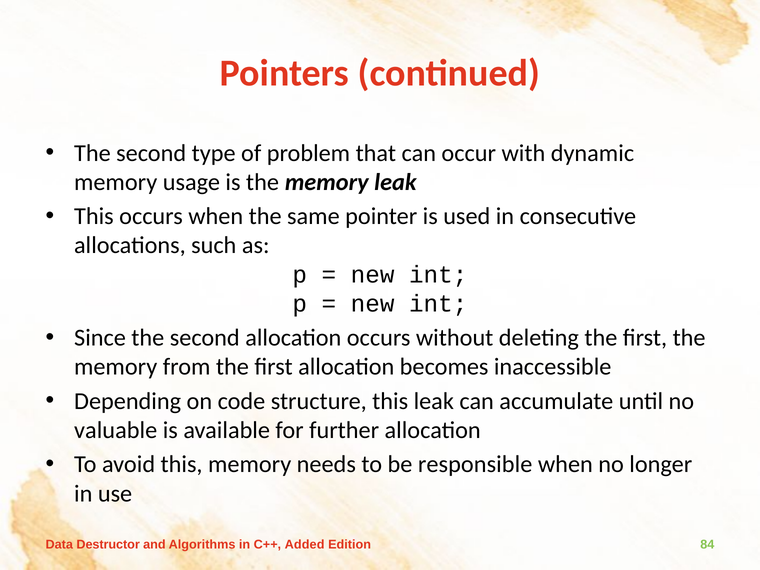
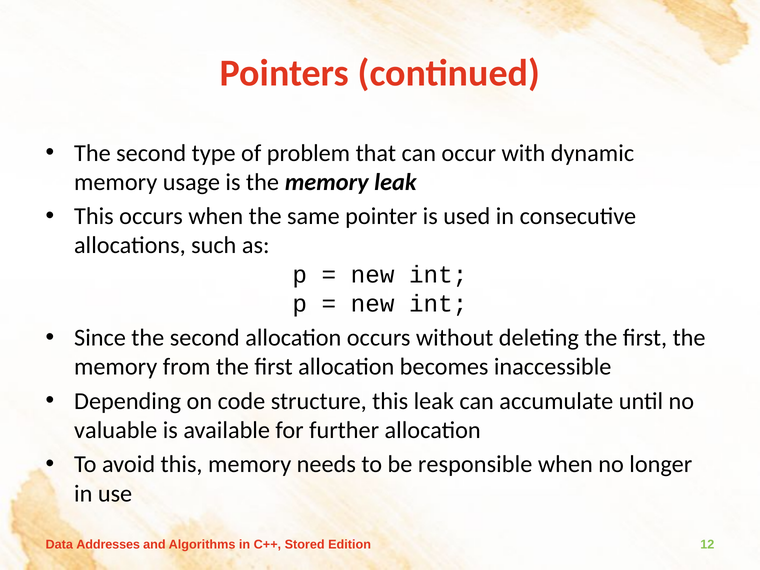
Destructor: Destructor -> Addresses (108, 544)
Added: Added -> Stored (305, 544)
84: 84 -> 12 (707, 544)
